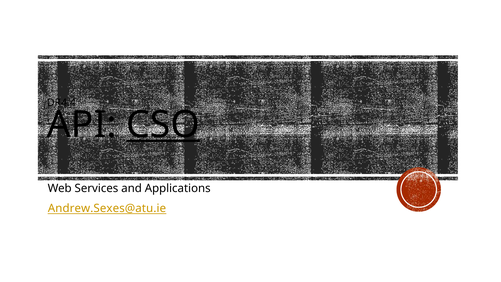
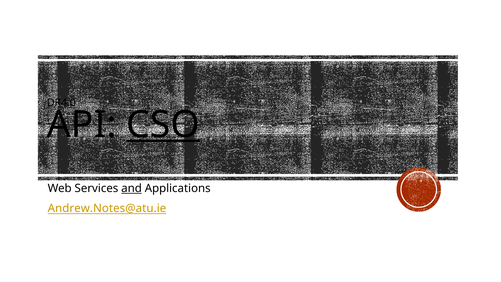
DR4.4: DR4.4 -> DR4.0 (61, 103)
and underline: none -> present (132, 188)
Andrew.Sexes@atu.ie: Andrew.Sexes@atu.ie -> Andrew.Notes@atu.ie (107, 208)
